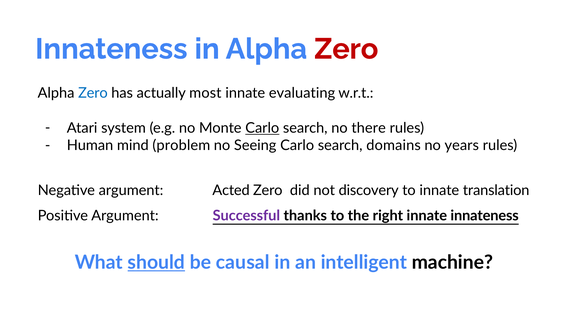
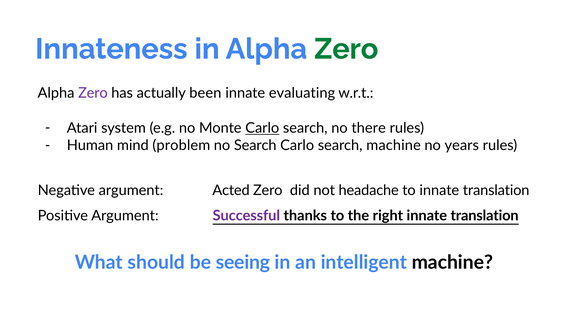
Zero colour: red -> green (346, 49)
Zero colour: blue -> purple (93, 93)
most: most -> been (205, 93)
no Seeing: Seeing -> Search (255, 145)
search domains: domains -> machine (394, 145)
discovery: discovery -> headache (369, 190)
right innate innateness: innateness -> translation (485, 216)
should underline: present -> none (156, 262)
causal: causal -> seeing (243, 262)
